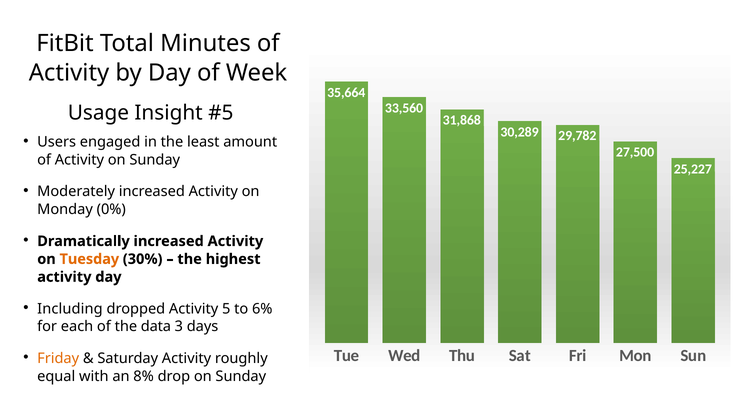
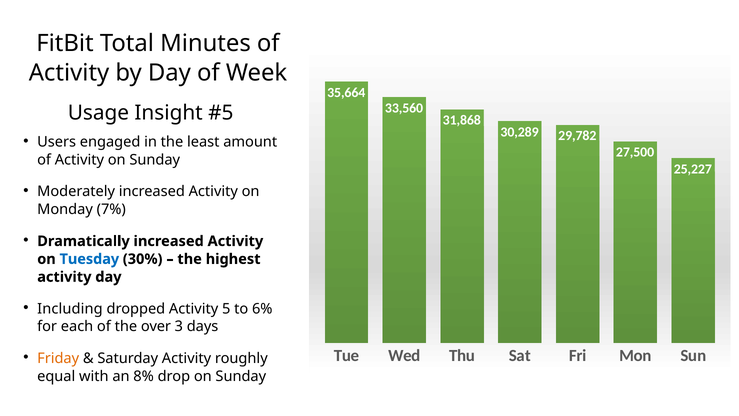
0%: 0% -> 7% (111, 209)
Tuesday colour: orange -> blue (89, 259)
data: data -> over (156, 326)
